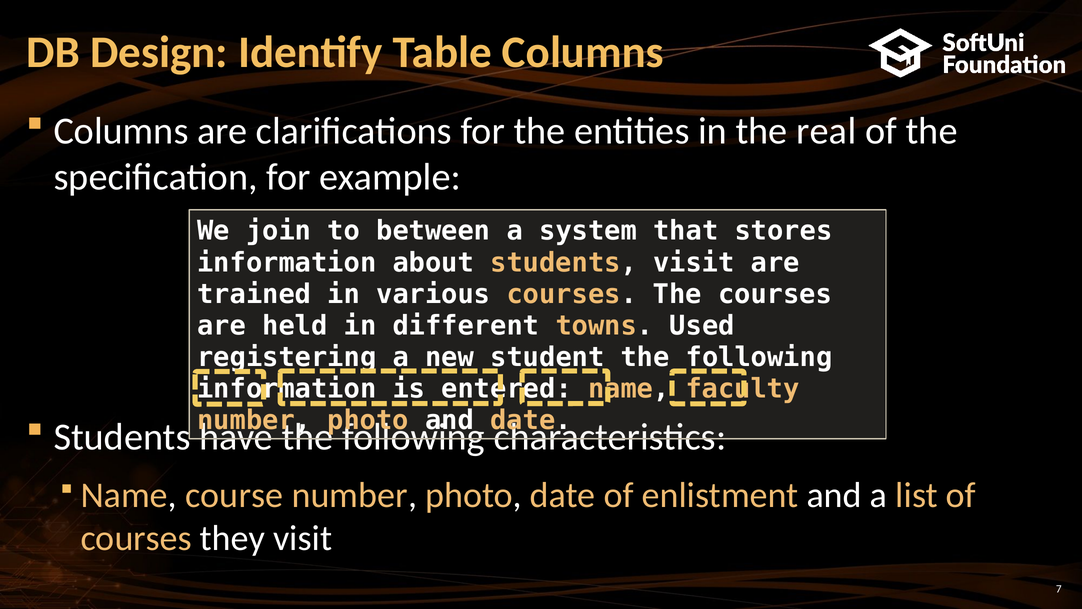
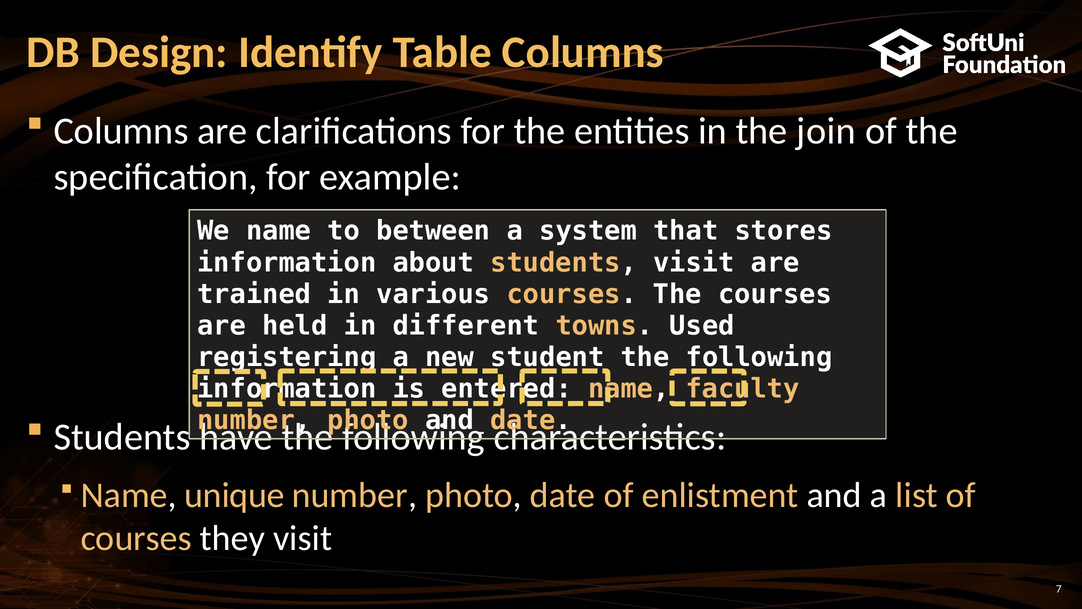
real: real -> join (826, 131)
We join: join -> name (279, 231)
course: course -> unique (234, 495)
